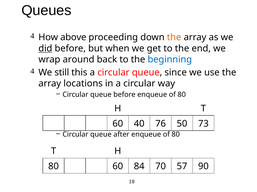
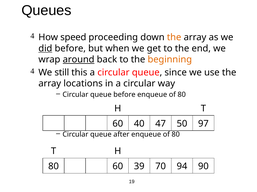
above: above -> speed (73, 37)
around underline: none -> present (79, 60)
beginning colour: blue -> orange (170, 60)
76: 76 -> 47 (161, 124)
73: 73 -> 97 (203, 124)
84: 84 -> 39 (139, 167)
57: 57 -> 94 (182, 167)
